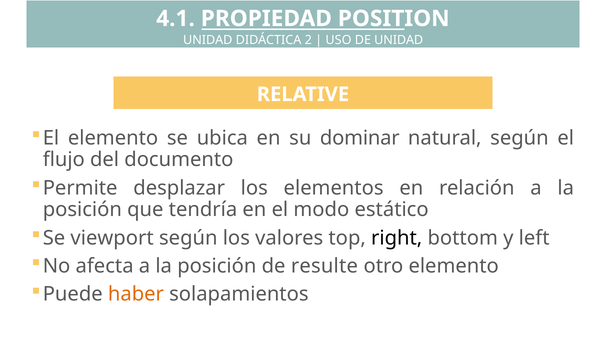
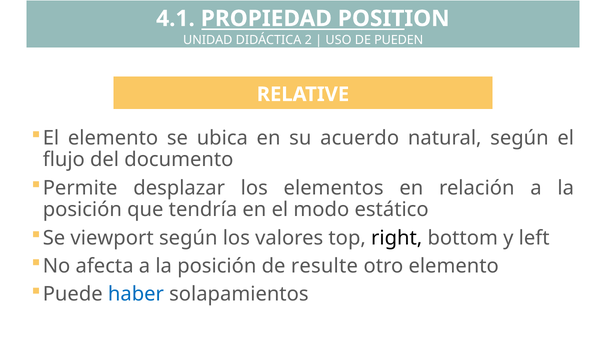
DE UNIDAD: UNIDAD -> PUEDEN (399, 40)
dominar: dominar -> acuerdo (360, 138)
haber colour: orange -> blue (136, 294)
